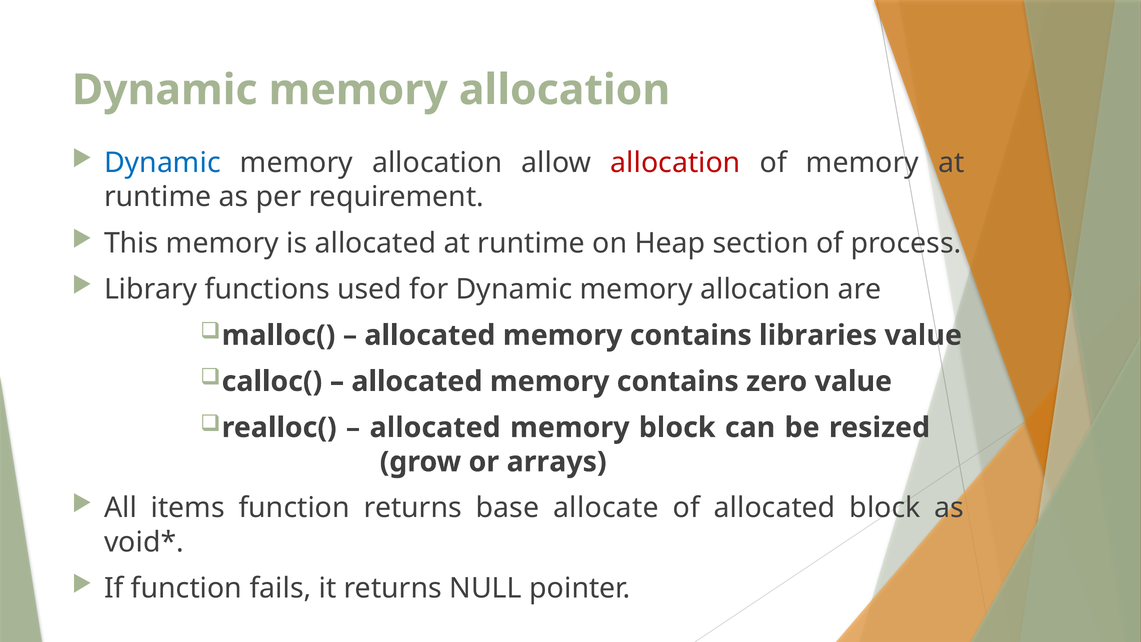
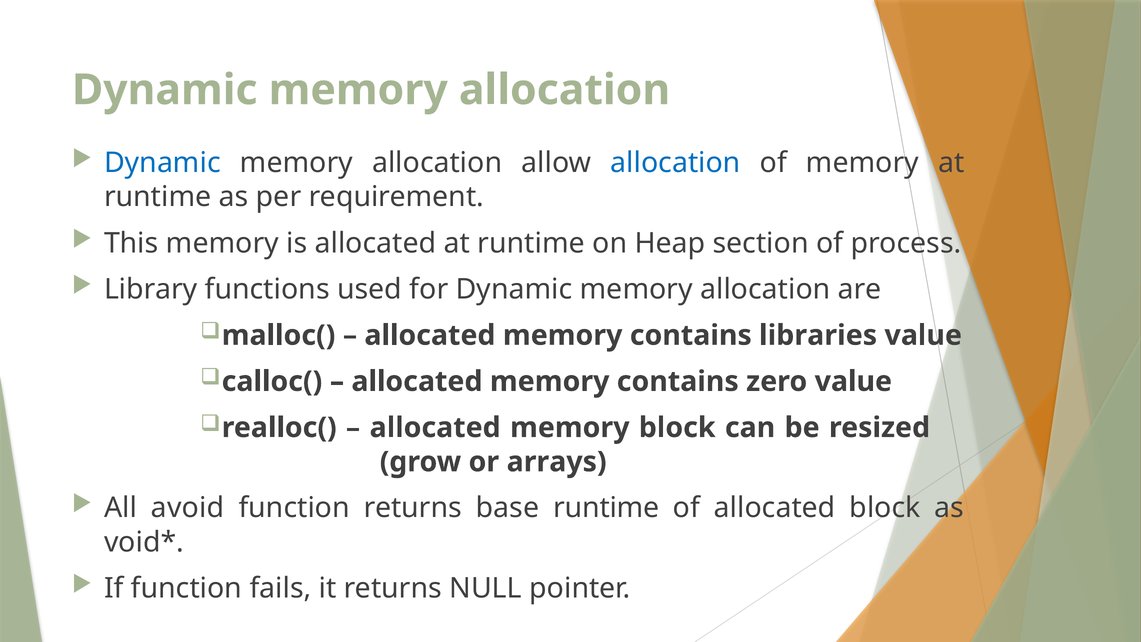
allocation colour: red -> blue (676, 163)
items: items -> avoid (188, 508)
base allocate: allocate -> runtime (606, 508)
